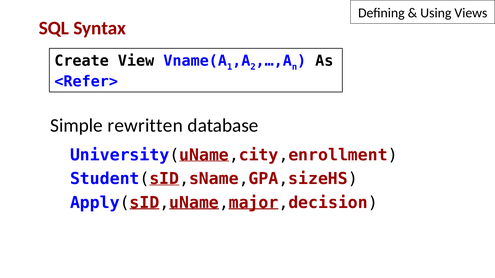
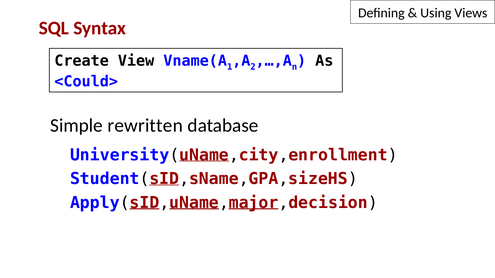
<Refer>: <Refer> -> <Could> (86, 82)
